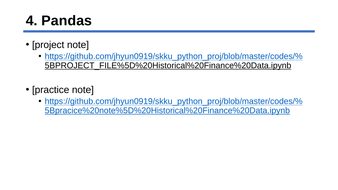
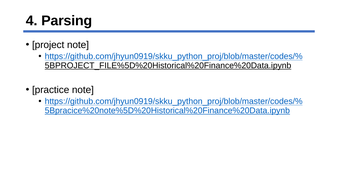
Pandas: Pandas -> Parsing (67, 21)
